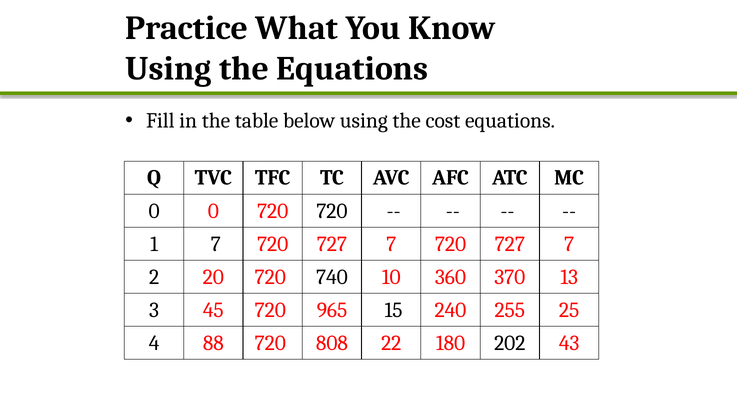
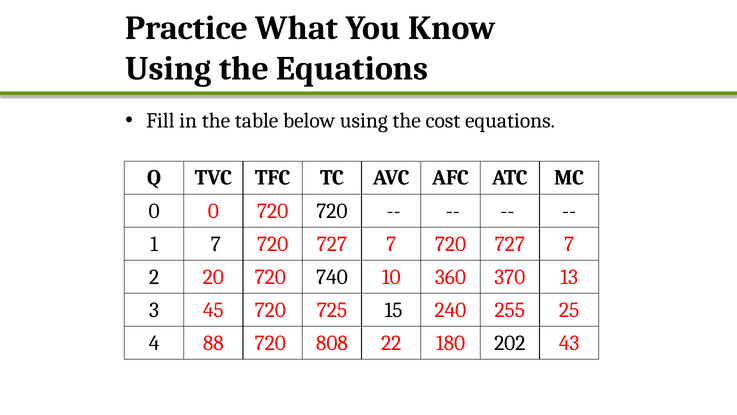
965: 965 -> 725 (332, 310)
